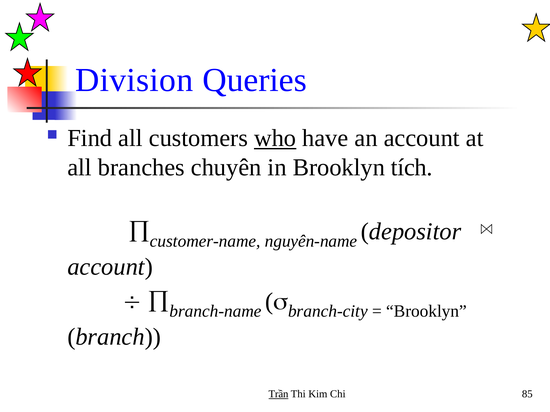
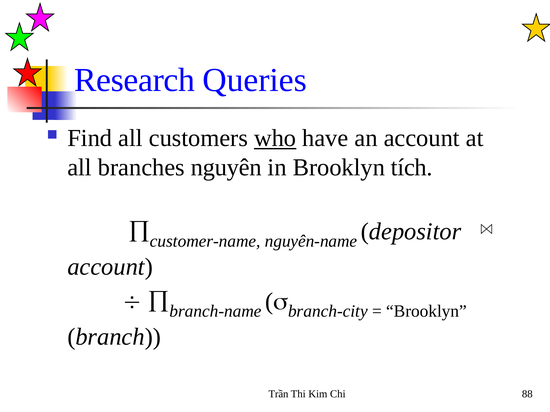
Division: Division -> Research (135, 80)
chuyên: chuyên -> nguyên (226, 168)
Trần underline: present -> none (278, 395)
85: 85 -> 88 (527, 395)
